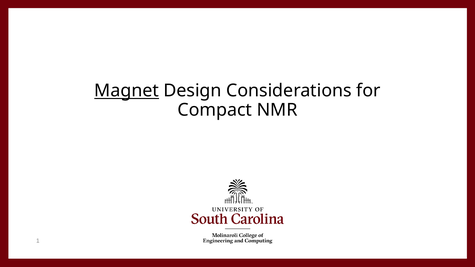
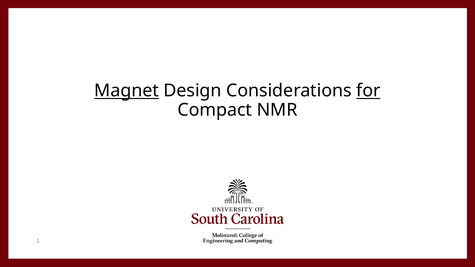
for underline: none -> present (368, 91)
